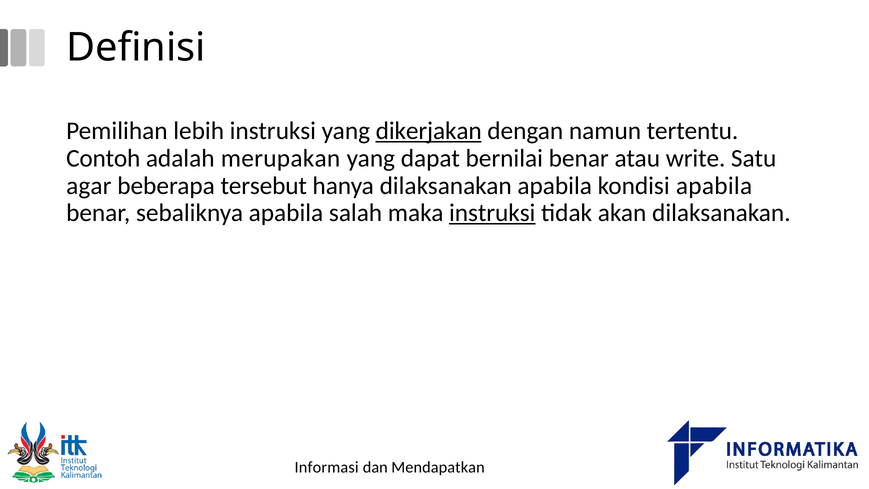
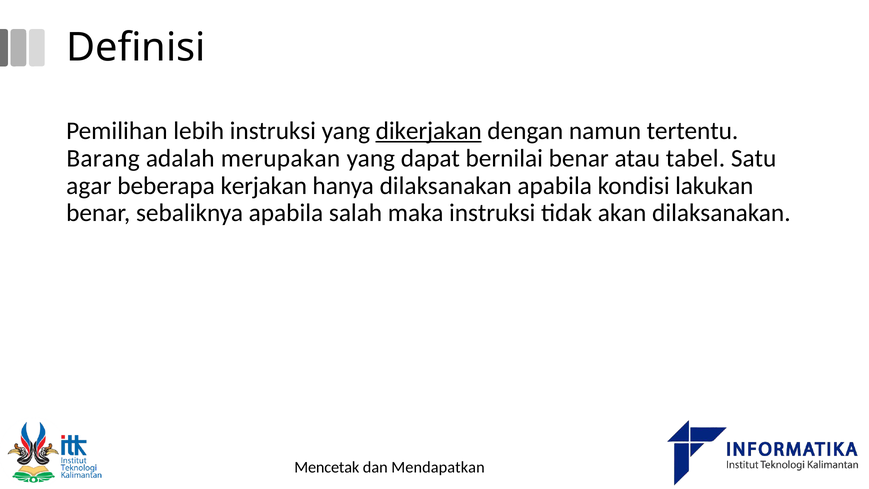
Contoh: Contoh -> Barang (103, 158)
write: write -> tabel (695, 158)
tersebut: tersebut -> kerjakan (264, 186)
kondisi apabila: apabila -> lakukan (714, 186)
instruksi underline: present -> none (492, 213)
Informasi: Informasi -> Mencetak (327, 467)
